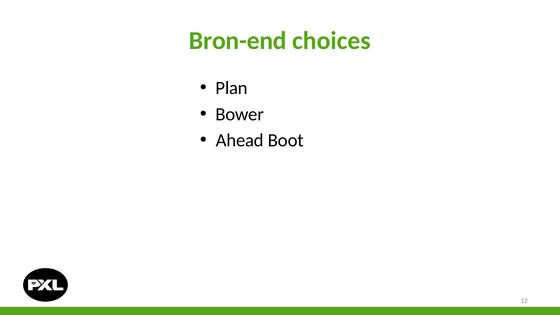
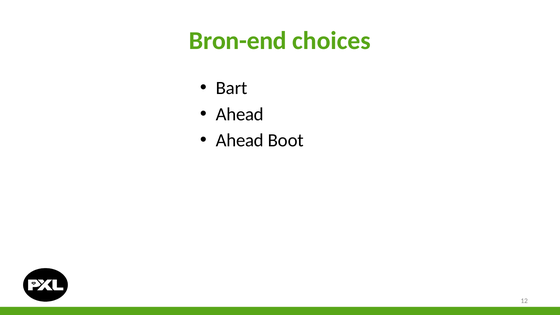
Plan: Plan -> Bart (232, 88)
Bower: Bower -> Ahead (240, 114)
